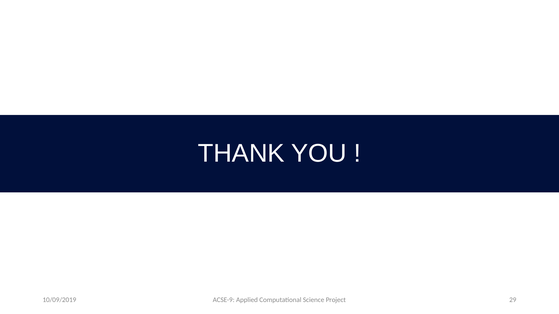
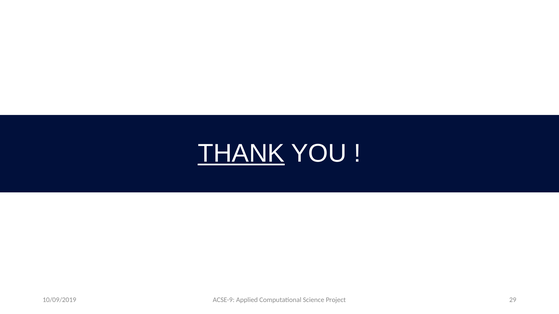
THANK underline: none -> present (241, 154)
